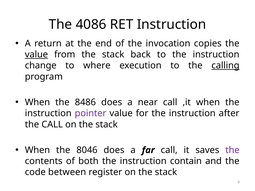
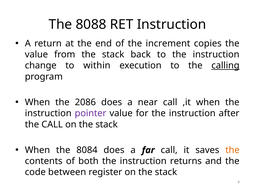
4086: 4086 -> 8088 (91, 25)
invocation: invocation -> increment (168, 44)
value underline: present -> none (36, 55)
where: where -> within (97, 66)
8486: 8486 -> 2086 (85, 102)
8046: 8046 -> 8084 (87, 150)
the colour: purple -> orange (232, 150)
contain: contain -> returns (186, 161)
